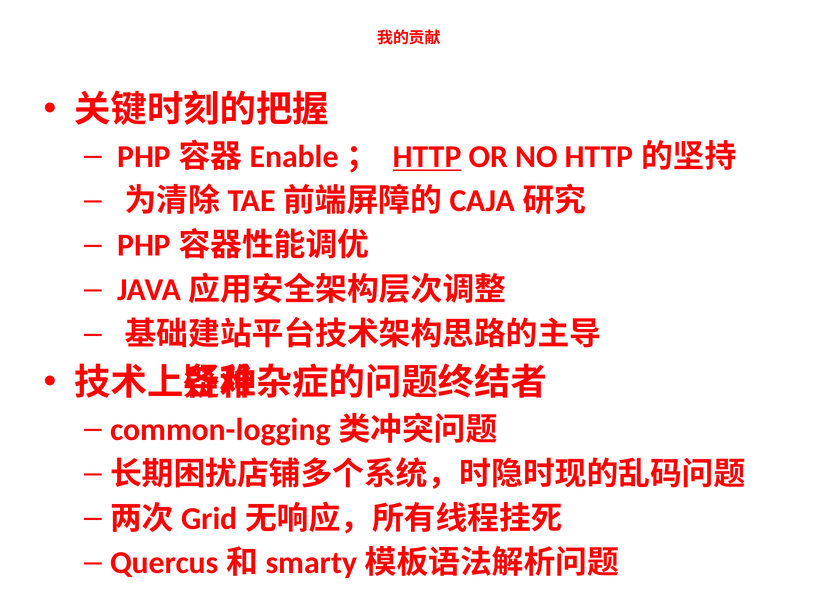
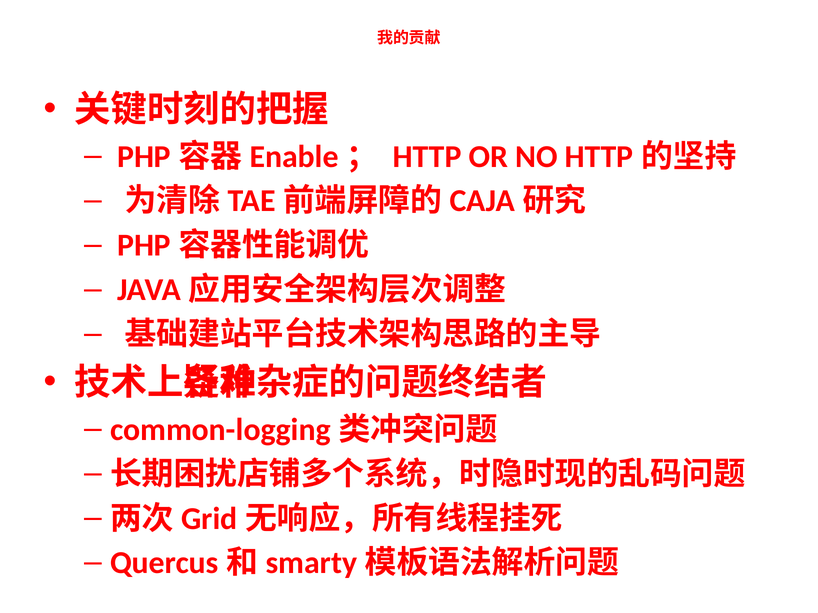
HTTP underline: present -> none (427, 157)
